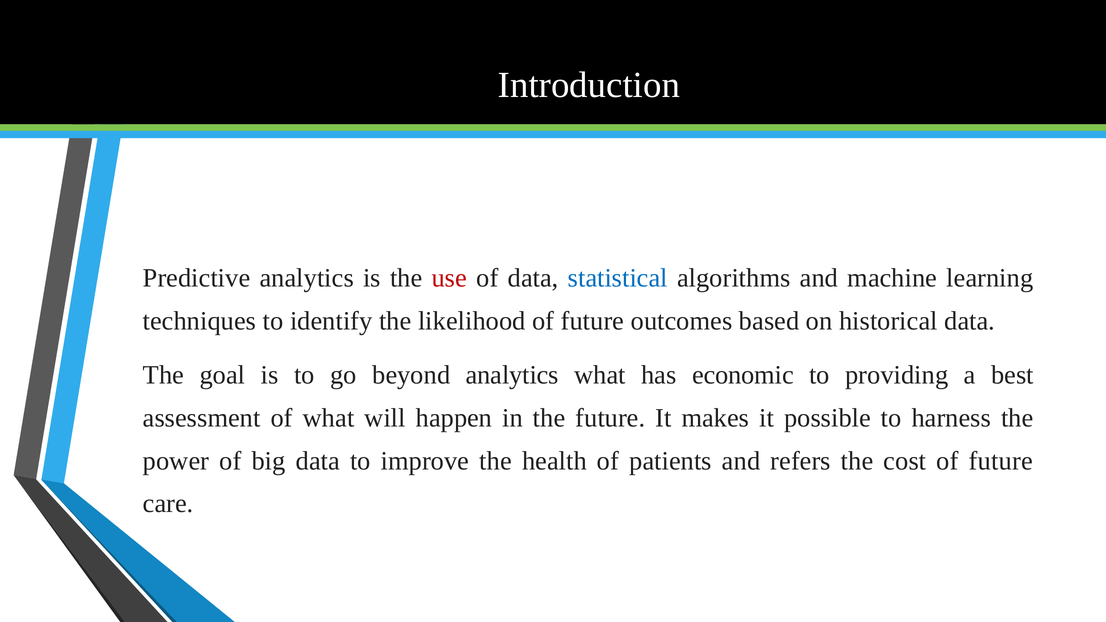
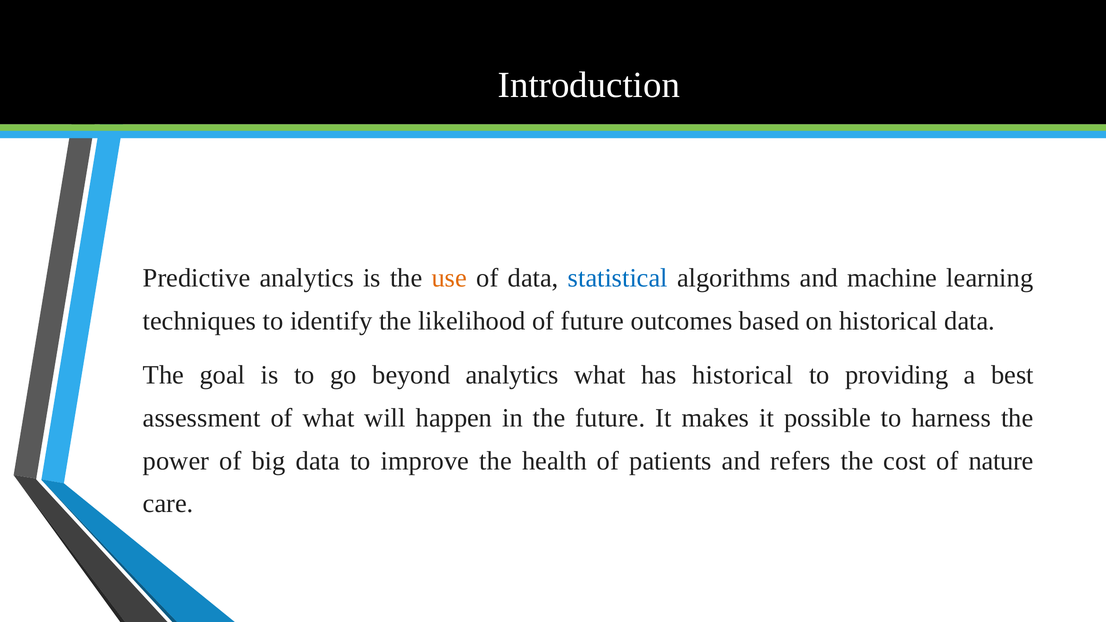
use colour: red -> orange (449, 278)
has economic: economic -> historical (743, 375)
cost of future: future -> nature (1001, 461)
